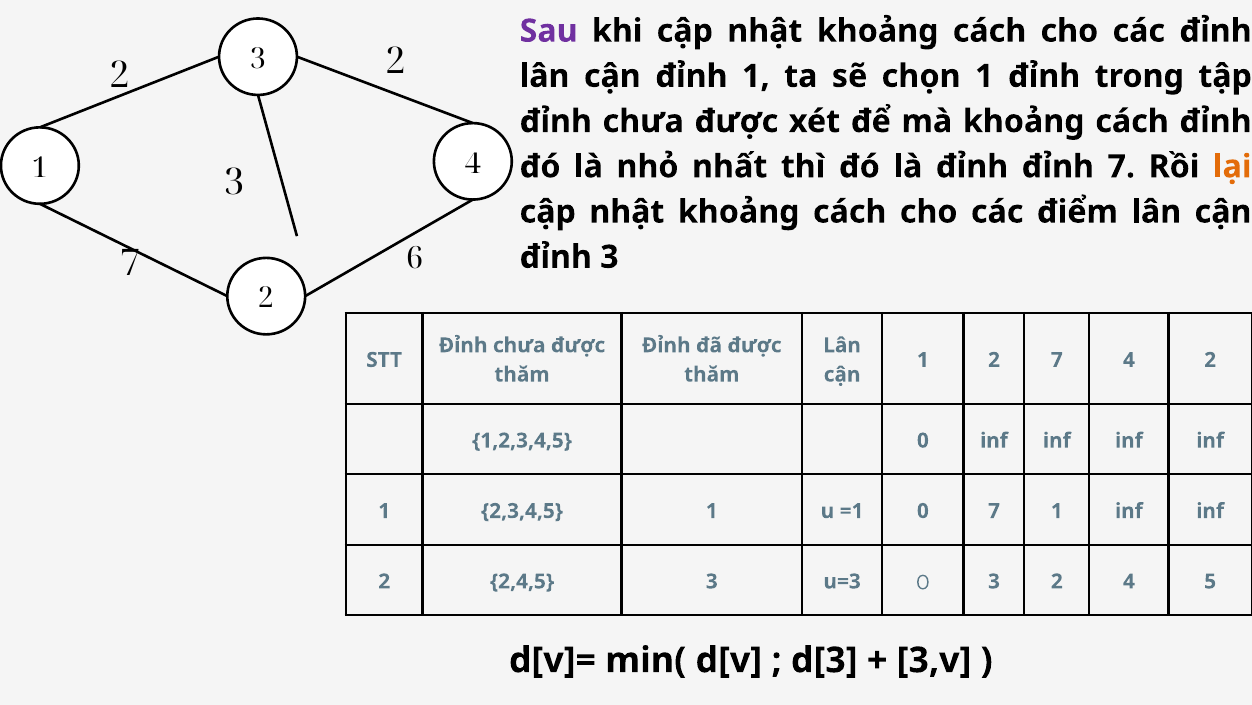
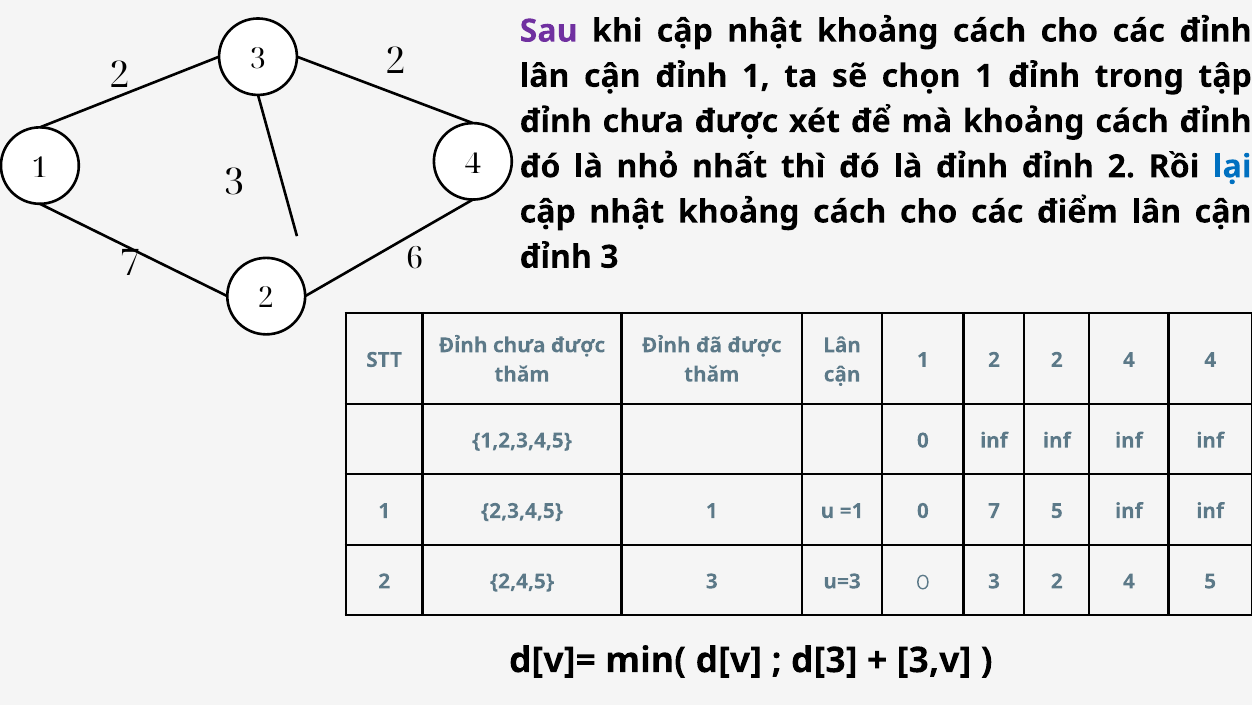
đỉnh 7: 7 -> 2 (1121, 167)
lại colour: orange -> blue (1232, 167)
1 2 7: 7 -> 2 (1057, 360)
2: 2 -> 4 (1210, 360)
7 1: 1 -> 5 (1057, 511)
